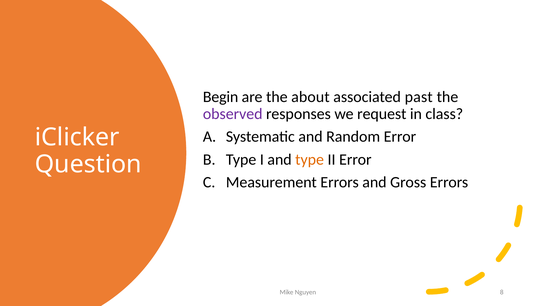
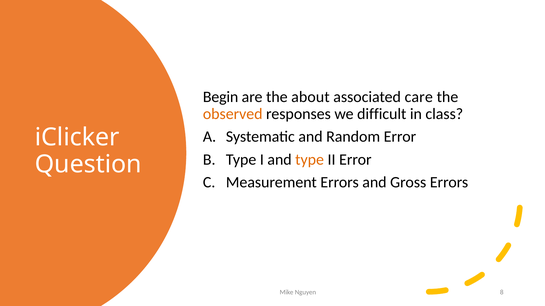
past: past -> care (419, 97)
observed colour: purple -> orange (233, 114)
request: request -> difficult (382, 114)
